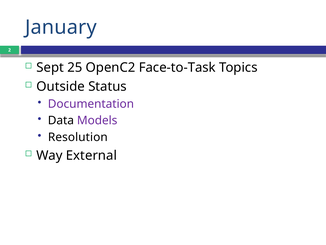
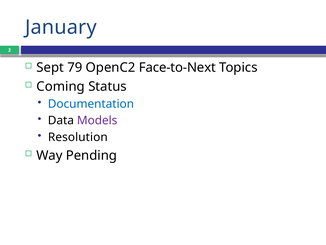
25: 25 -> 79 (75, 67)
Face-to-Task: Face-to-Task -> Face-to-Next (177, 67)
Outside: Outside -> Coming (61, 86)
Documentation colour: purple -> blue (91, 104)
External: External -> Pending (91, 155)
